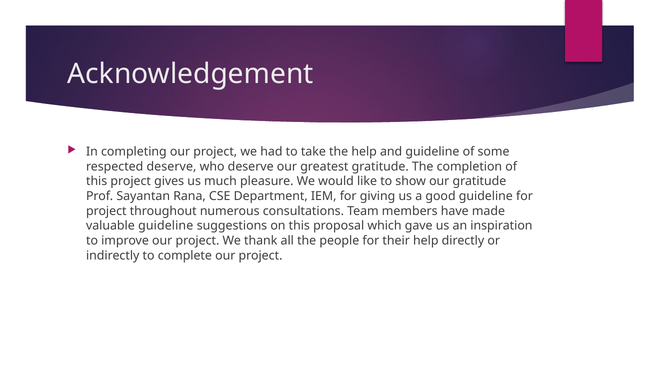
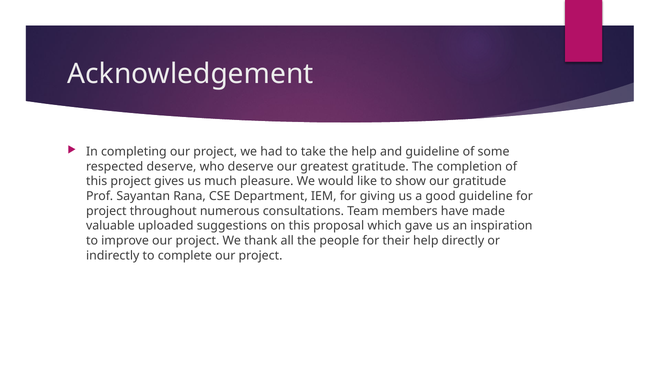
valuable guideline: guideline -> uploaded (166, 226)
